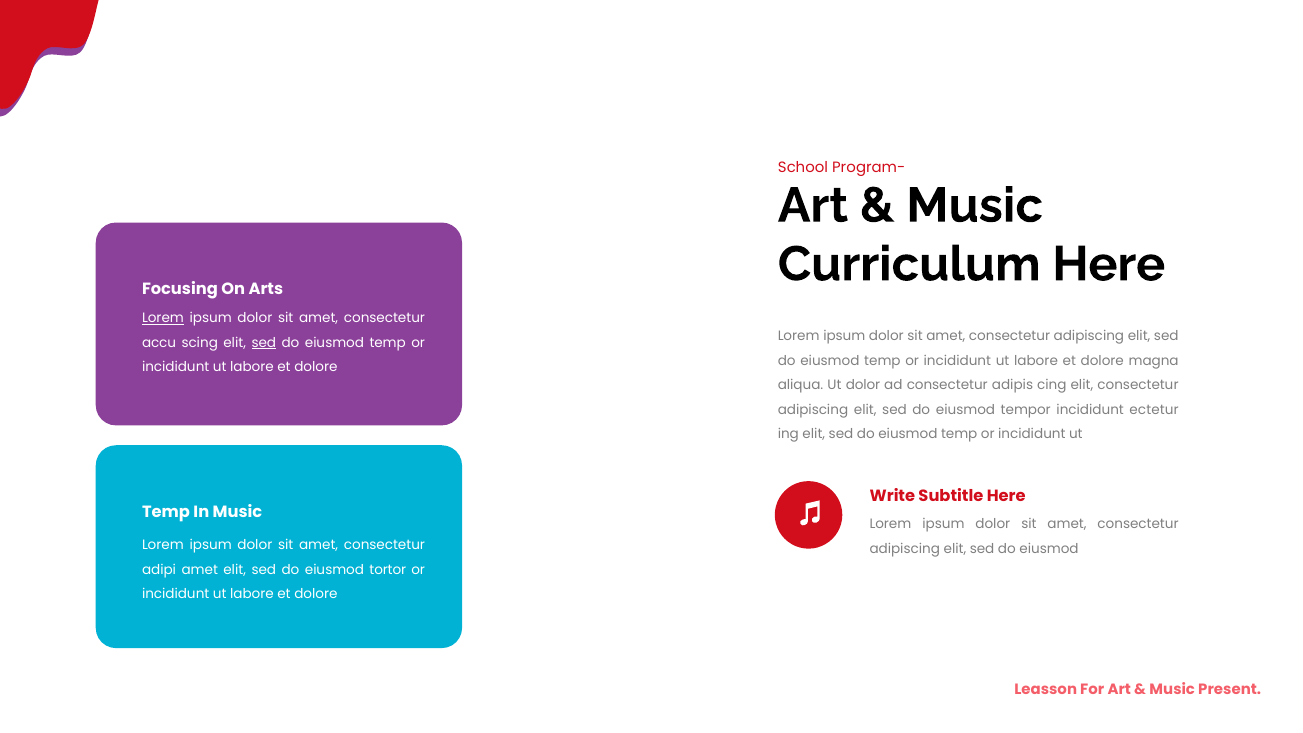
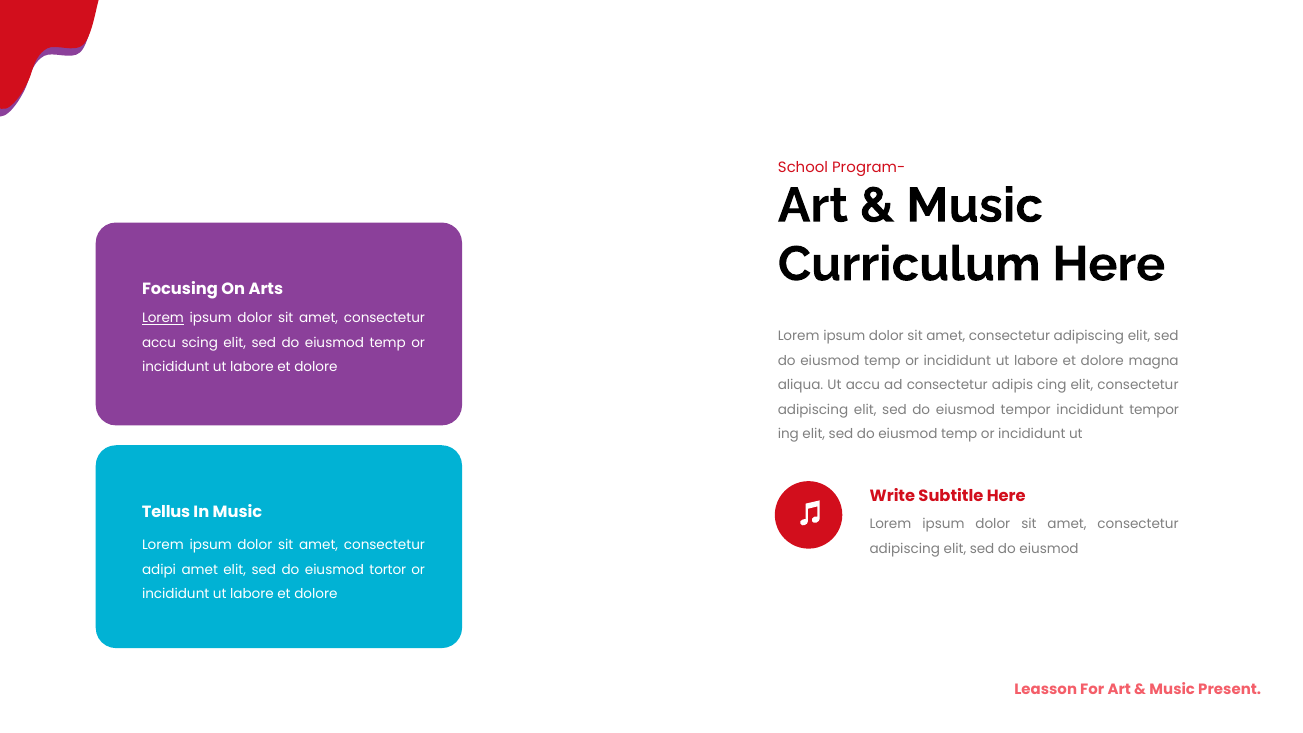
sed underline: present -> none (264, 343)
Ut dolor: dolor -> accu (863, 385)
incididunt ectetur: ectetur -> tempor (1154, 410)
Temp: Temp -> Tellus (166, 512)
